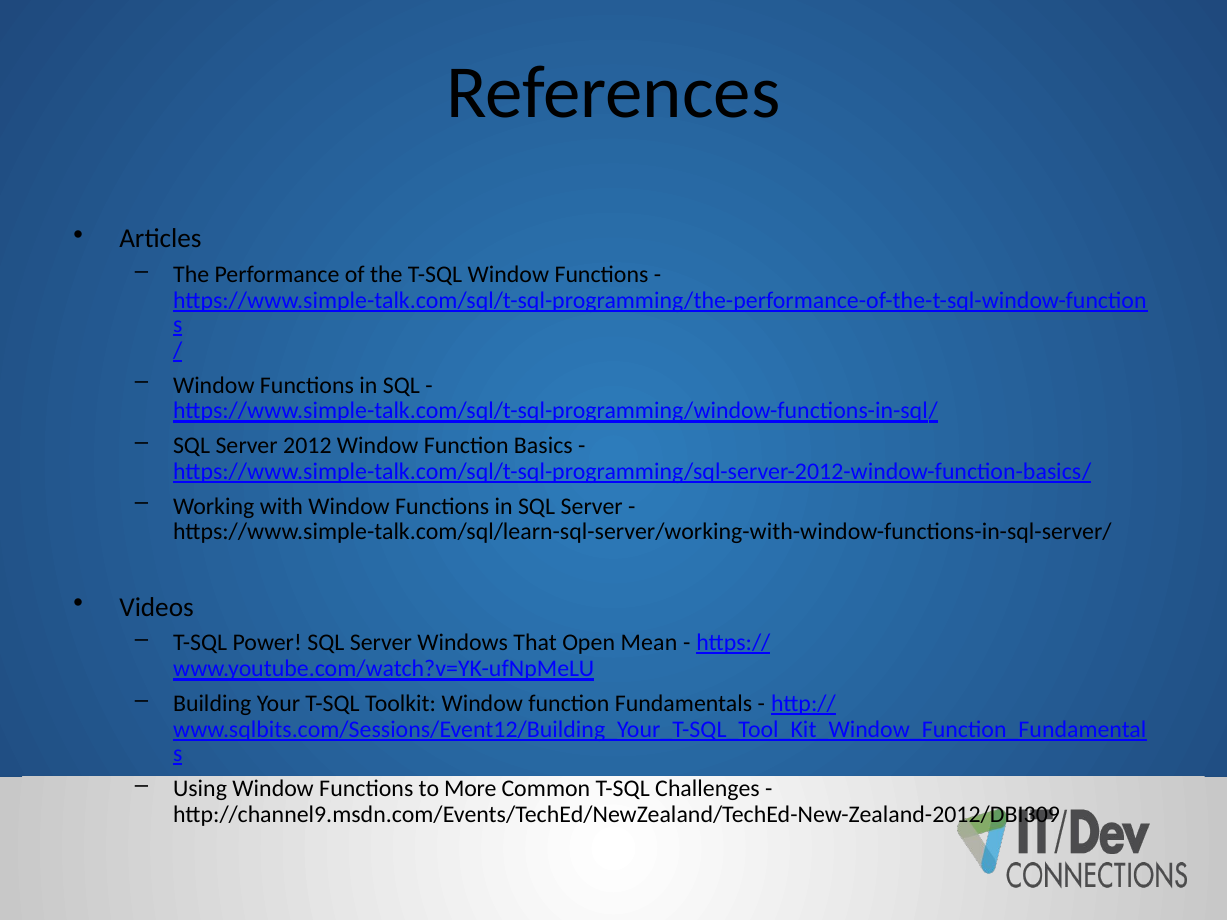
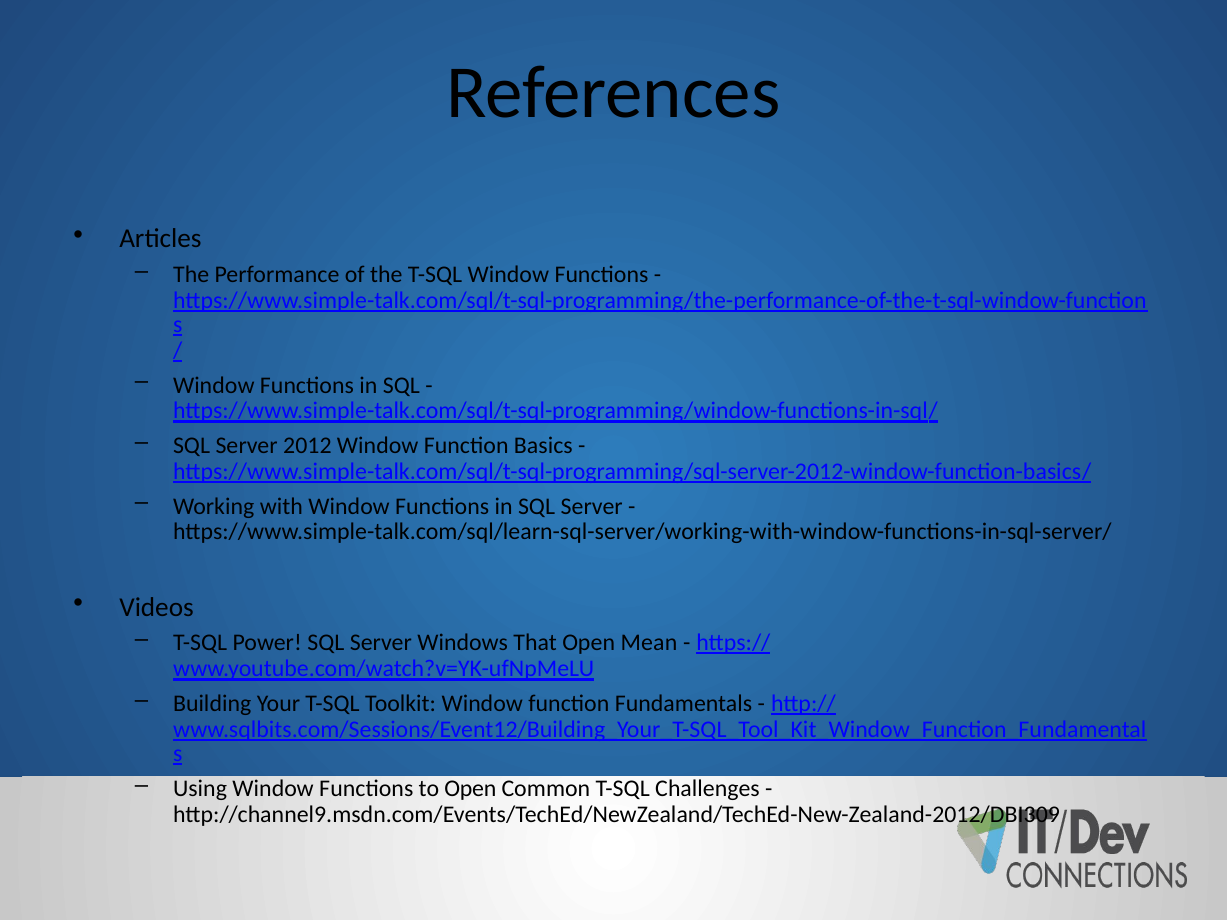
to More: More -> Open (470, 789)
